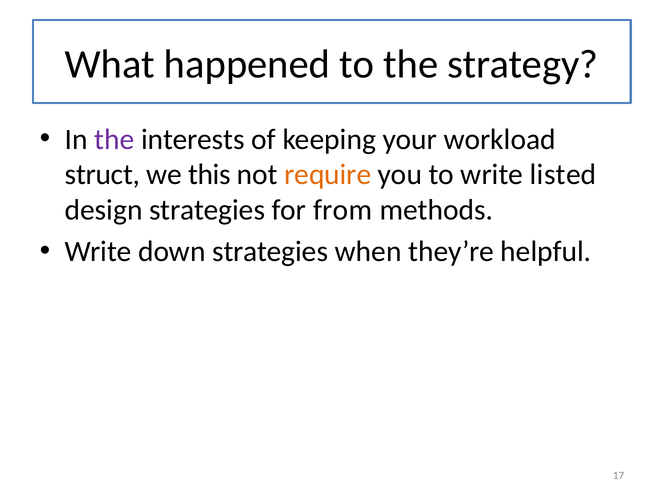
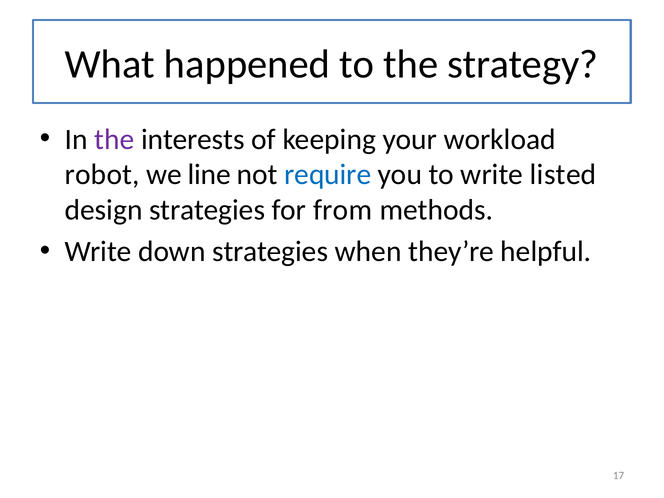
struct: struct -> robot (102, 175)
this: this -> line (209, 175)
require colour: orange -> blue (328, 175)
